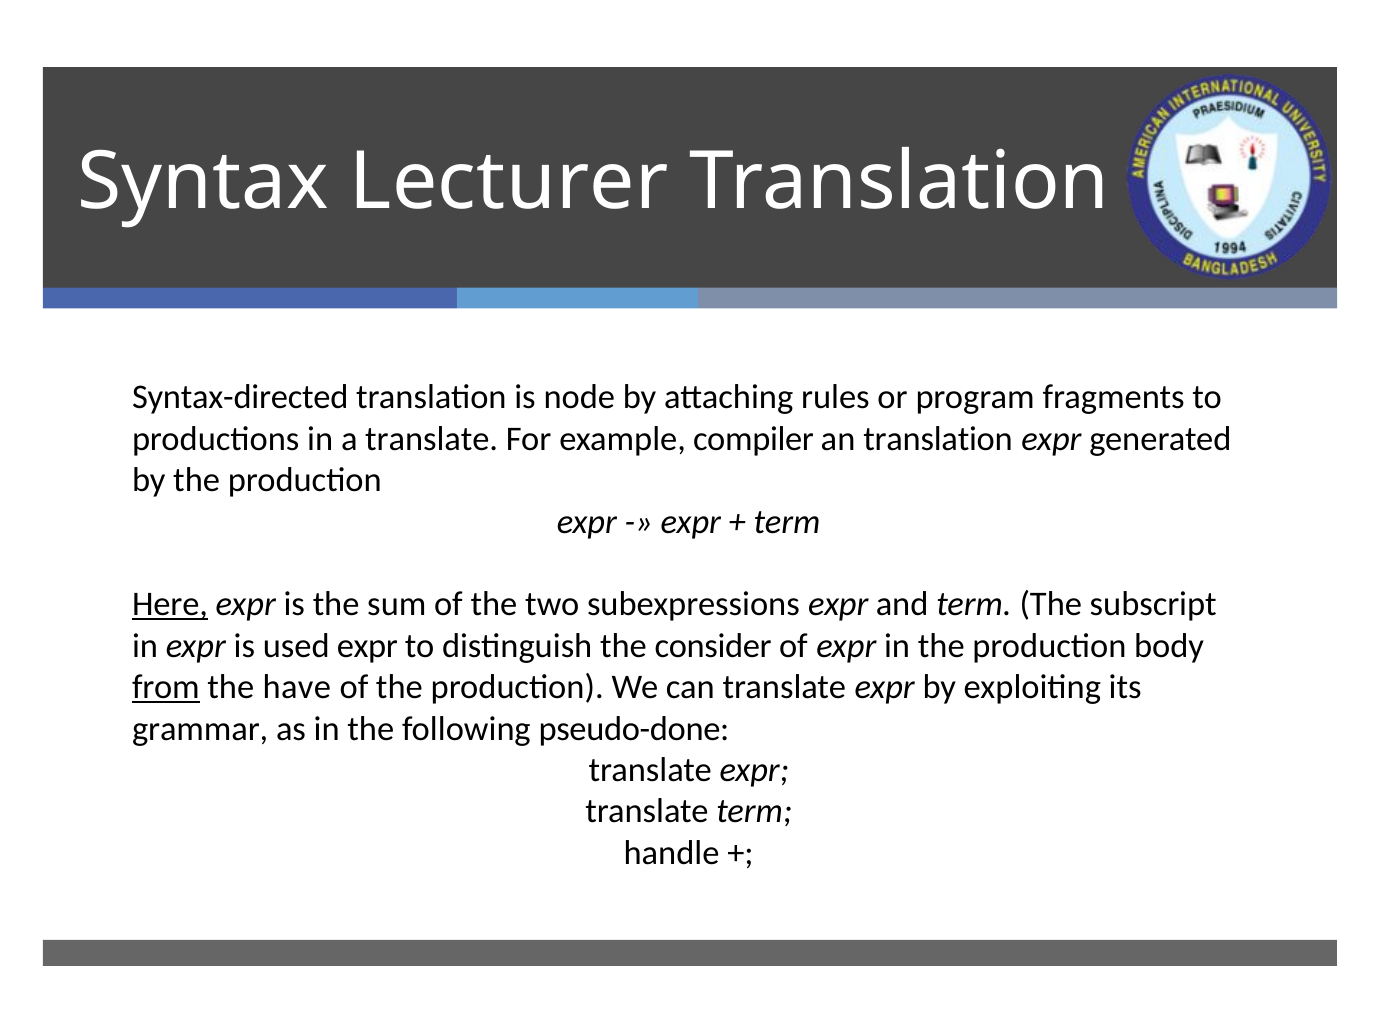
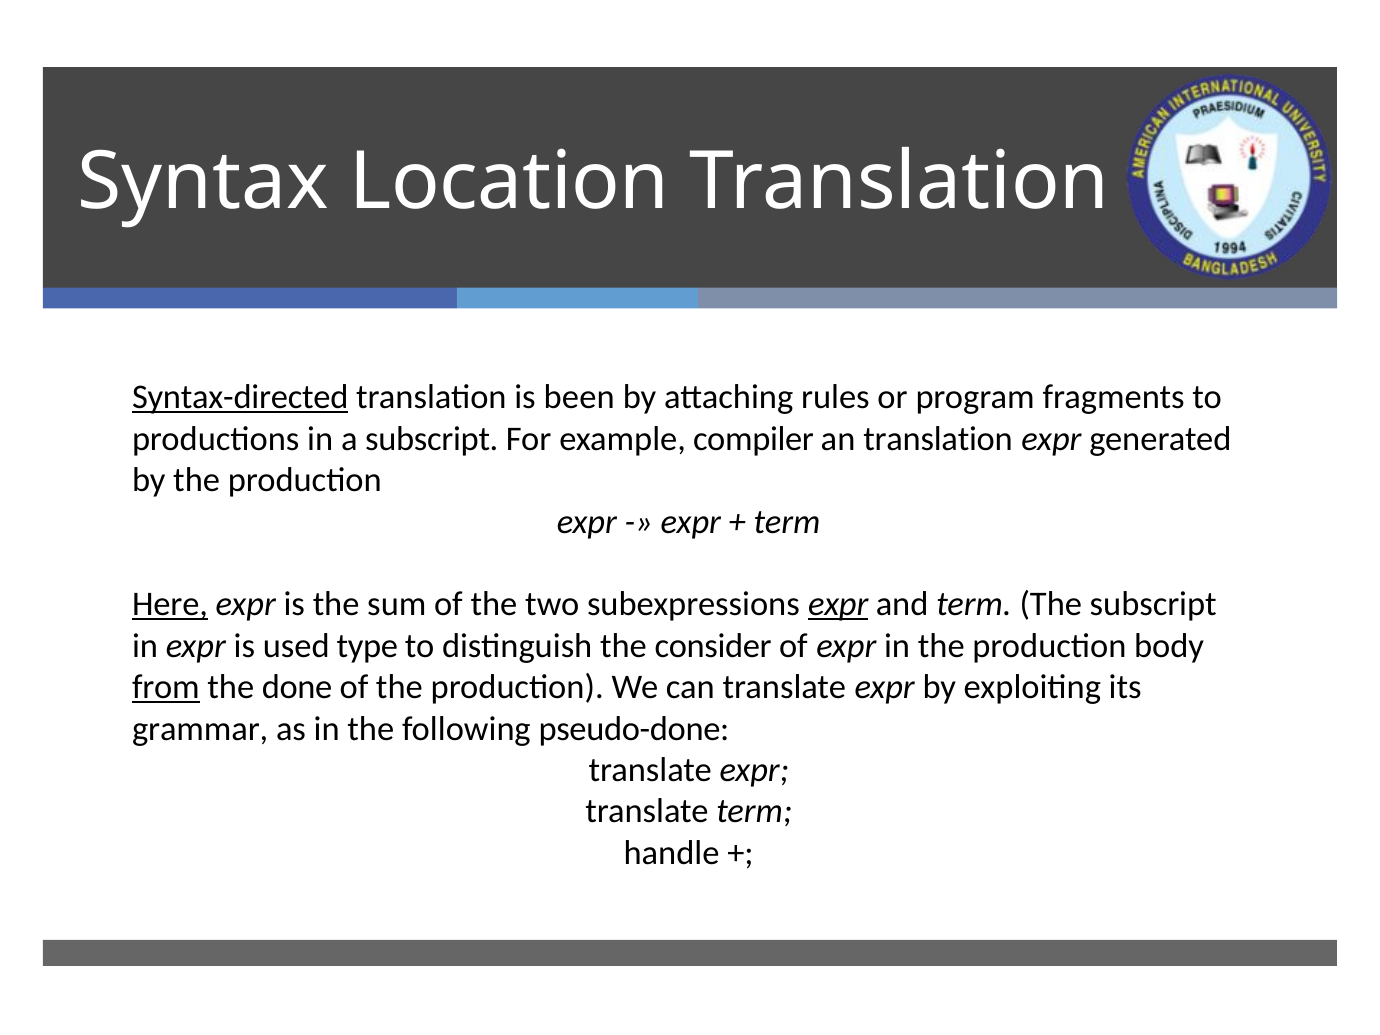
Lecturer: Lecturer -> Location (510, 182)
Syntax-directed underline: none -> present (240, 398)
node: node -> been (579, 398)
a translate: translate -> subscript (432, 439)
expr underline: none -> present (838, 605)
used expr: expr -> type (367, 646)
have: have -> done (297, 687)
